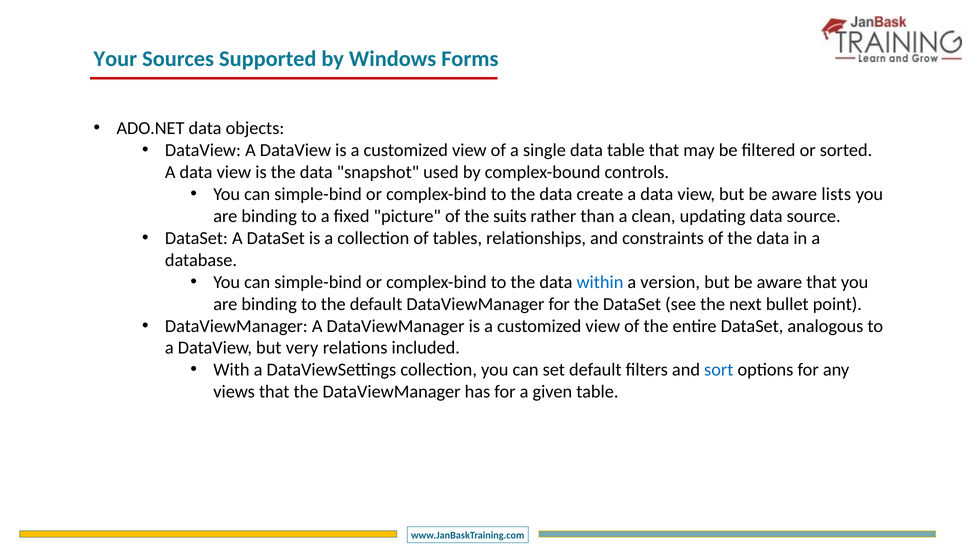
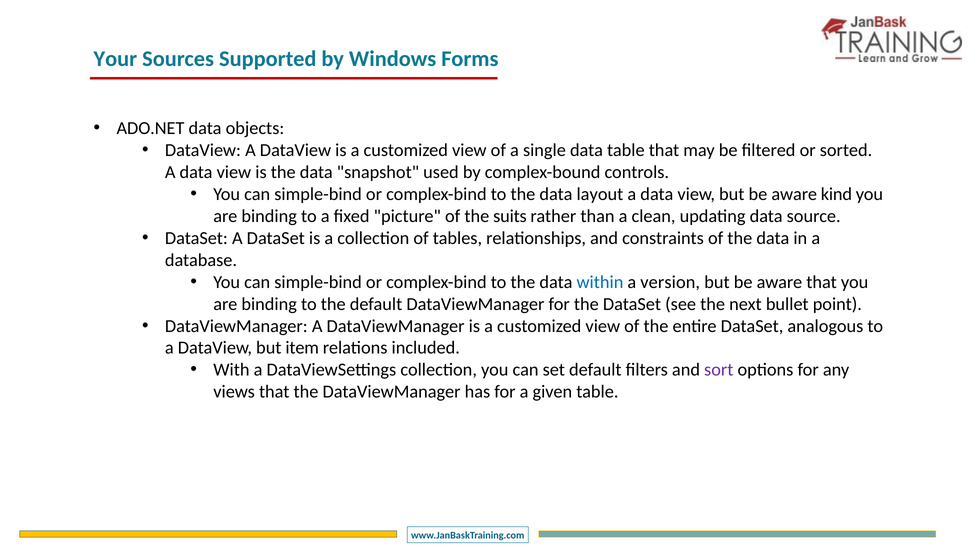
create: create -> layout (600, 194)
lists: lists -> kind (836, 194)
very: very -> item (302, 348)
sort colour: blue -> purple (719, 370)
